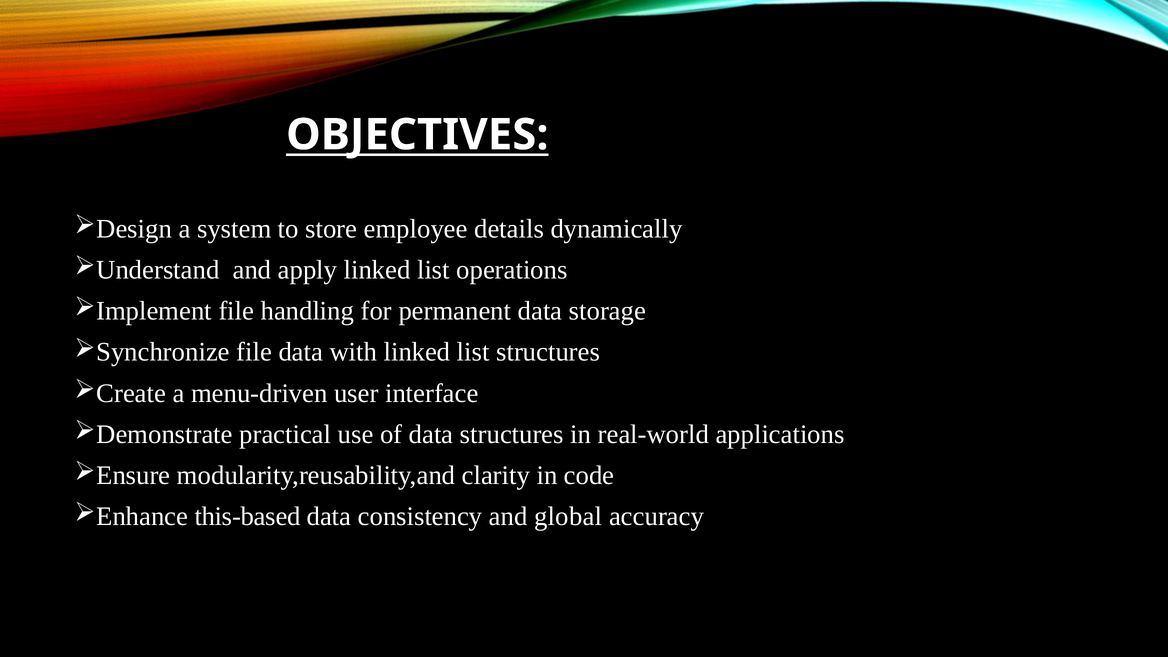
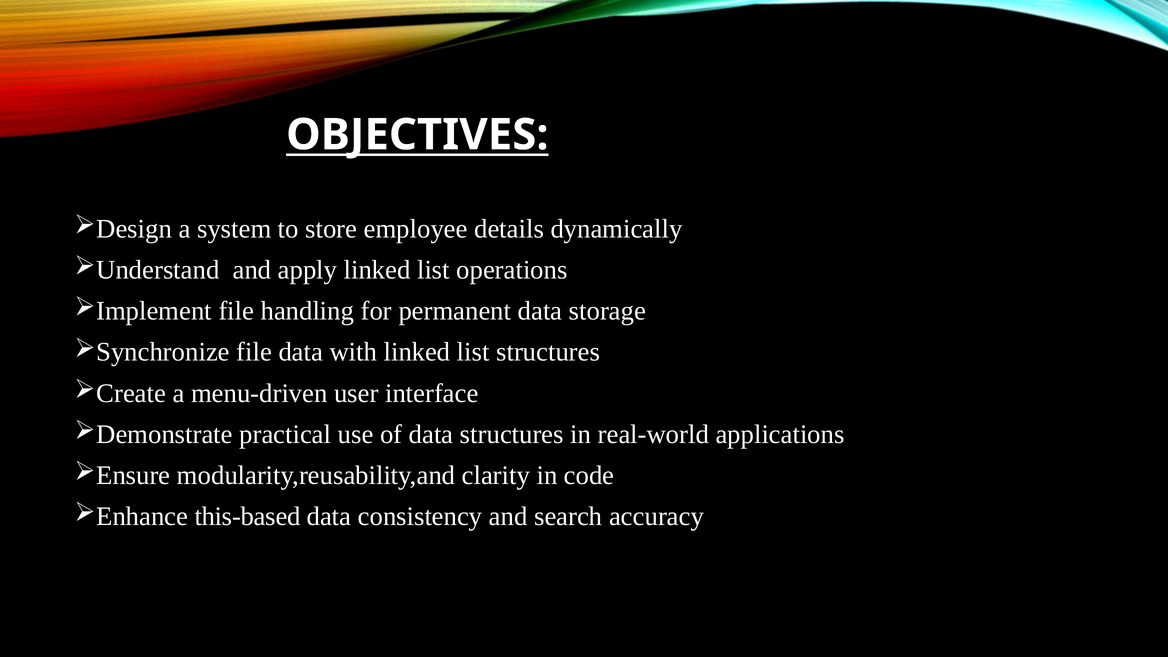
global: global -> search (568, 516)
